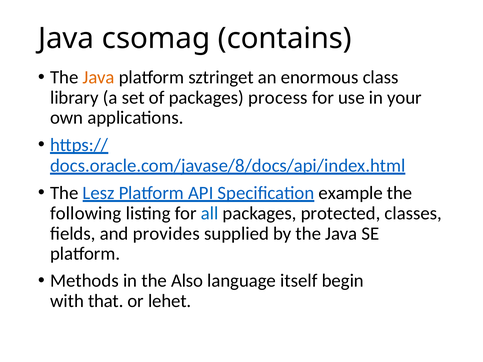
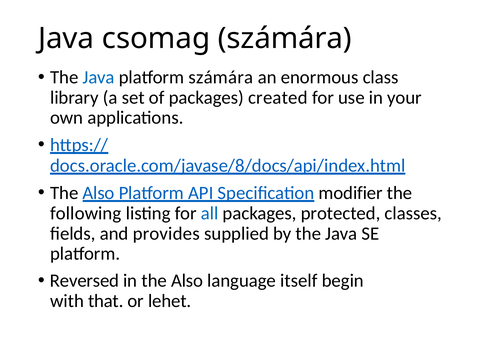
csomag contains: contains -> számára (285, 38)
Java colour: orange -> blue (99, 77)
platform sztringet: sztringet -> számára (221, 77)
process: process -> created (278, 98)
Lesz: Lesz -> Also (99, 193)
example: example -> modifier (351, 193)
Methods: Methods -> Reversed (85, 281)
